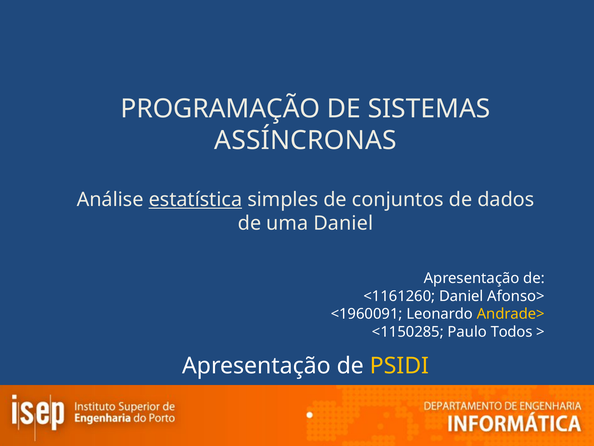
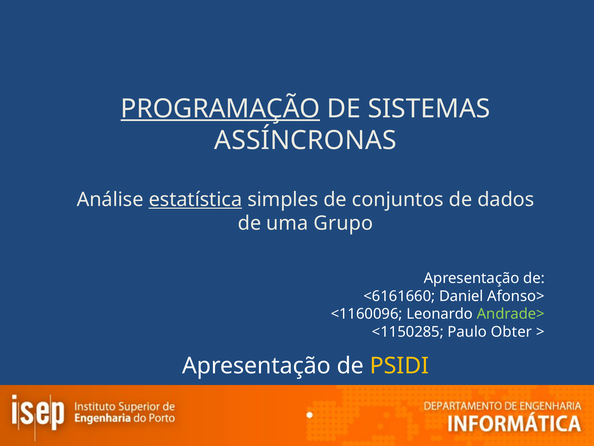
PROGRAMAÇÃO underline: none -> present (220, 109)
uma Daniel: Daniel -> Grupo (343, 223)
<1161260: <1161260 -> <6161660 (399, 296)
<1960091: <1960091 -> <1160096 (367, 314)
Andrade> colour: yellow -> light green (511, 314)
Todos: Todos -> Obter (511, 331)
